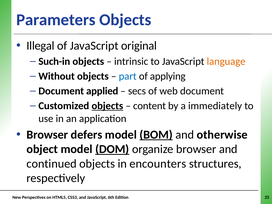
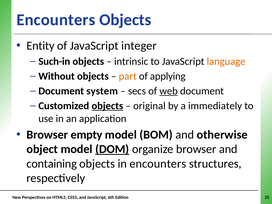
Parameters: Parameters -> Encounters (56, 20)
Illegal: Illegal -> Entity (41, 46)
original: original -> integer (139, 46)
part colour: blue -> orange (128, 76)
applied: applied -> system (102, 91)
web underline: none -> present (169, 91)
content: content -> original (149, 106)
defers: defers -> empty (87, 135)
BOM underline: present -> none (156, 135)
continued: continued -> containing (52, 164)
